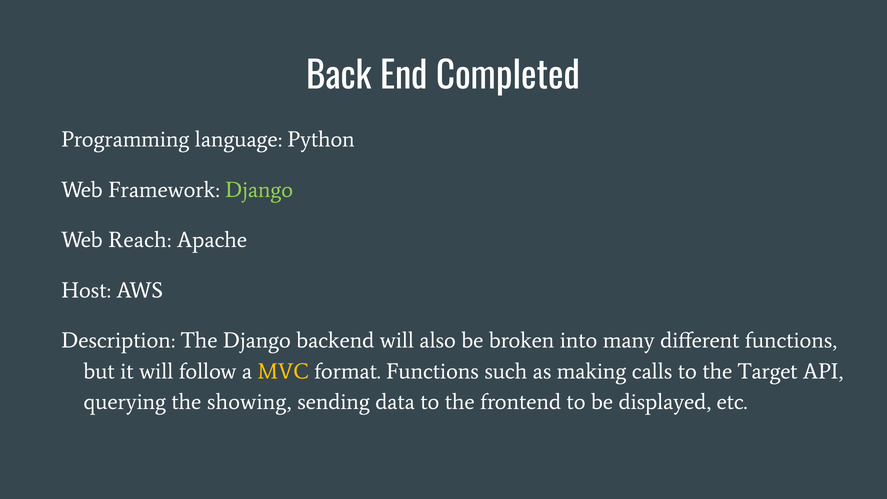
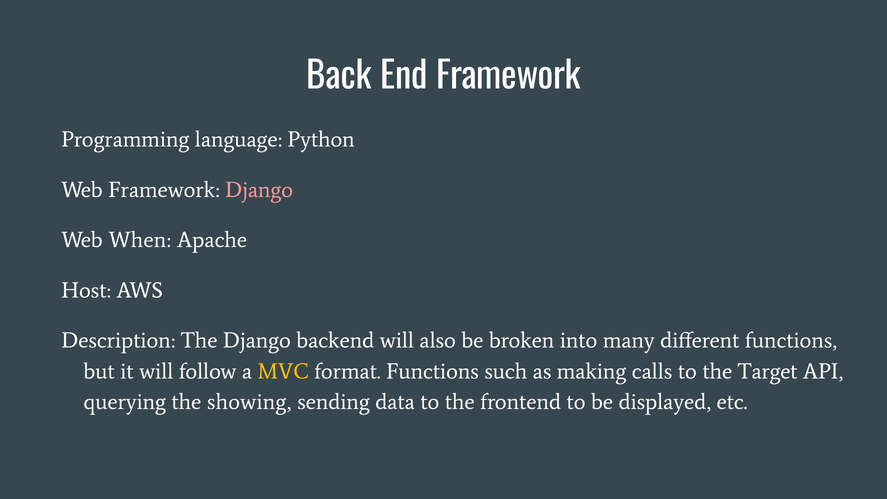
End Completed: Completed -> Framework (508, 77)
Django colour: light green -> pink (259, 190)
Reach: Reach -> When (140, 240)
